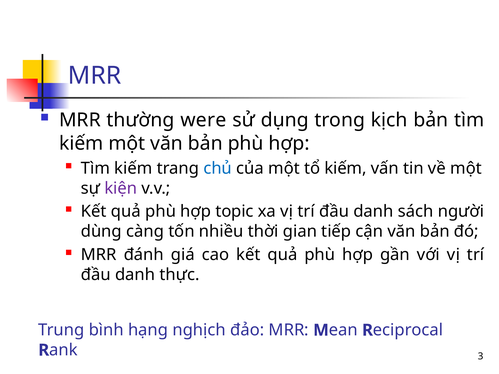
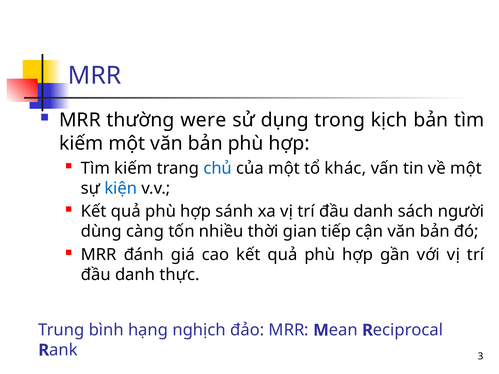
tổ kiếm: kiếm -> khác (345, 168)
kiện colour: purple -> blue (121, 188)
topic: topic -> sánh (234, 212)
